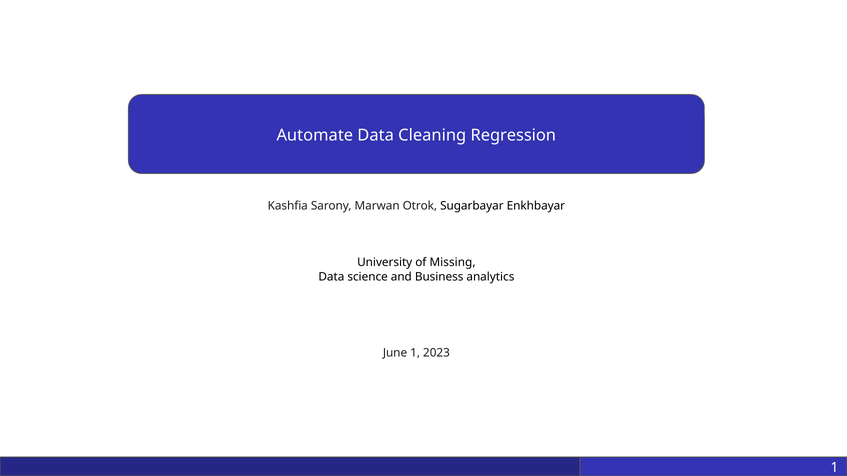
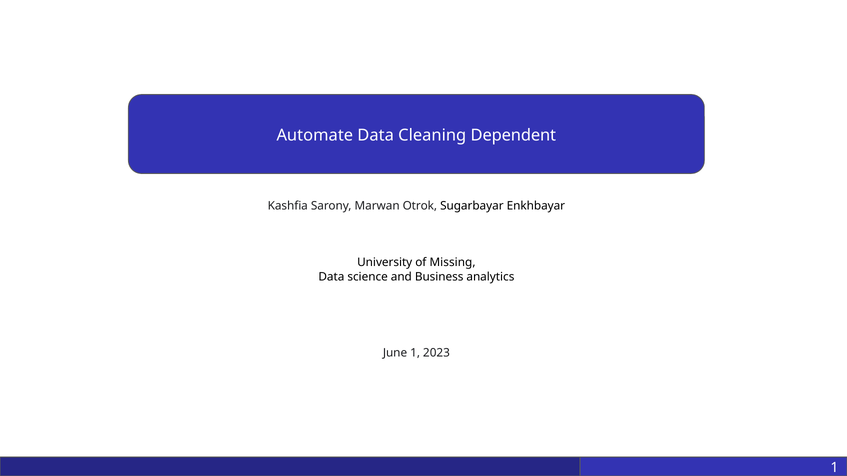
Regression: Regression -> Dependent (513, 135)
